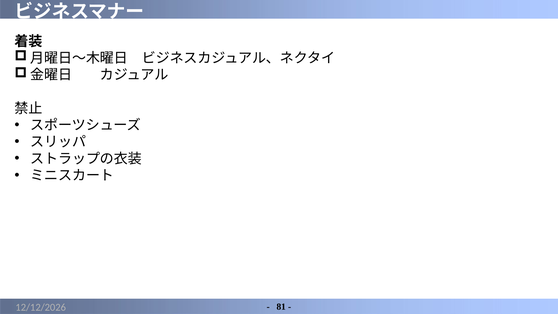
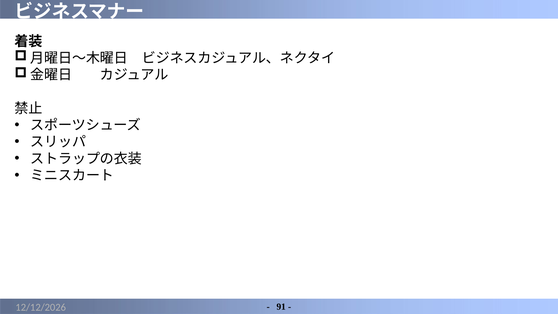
81: 81 -> 91 (281, 307)
